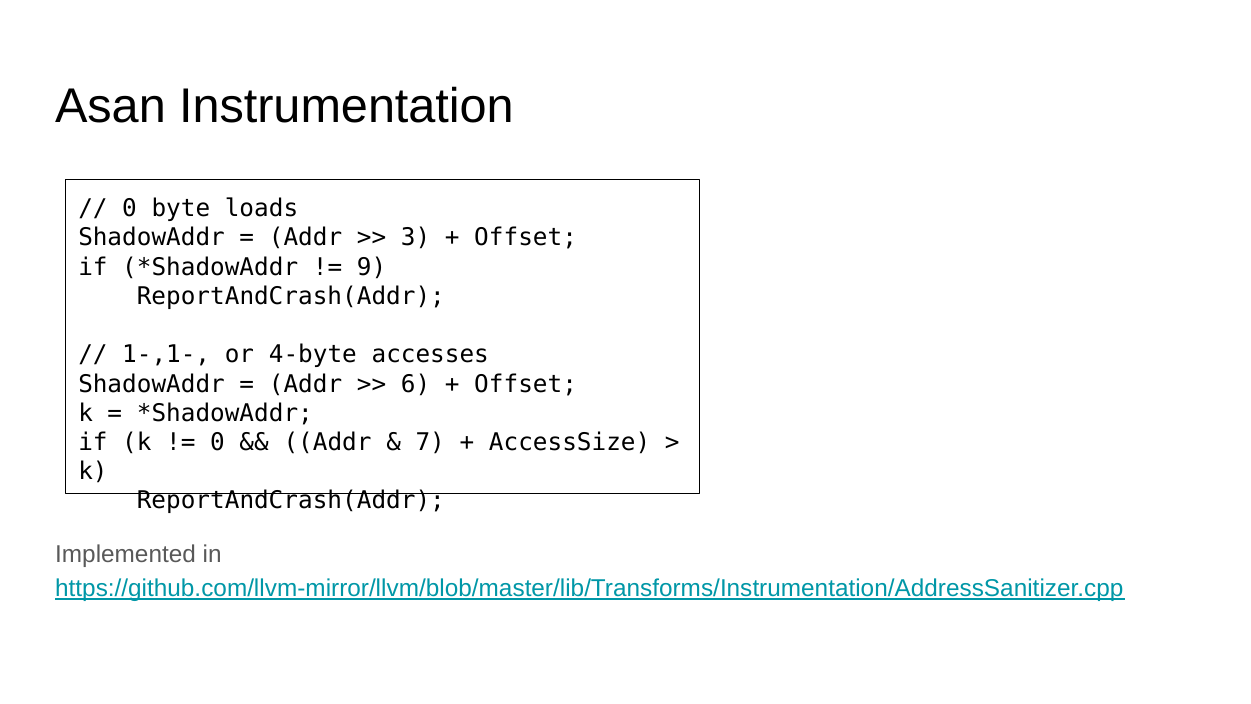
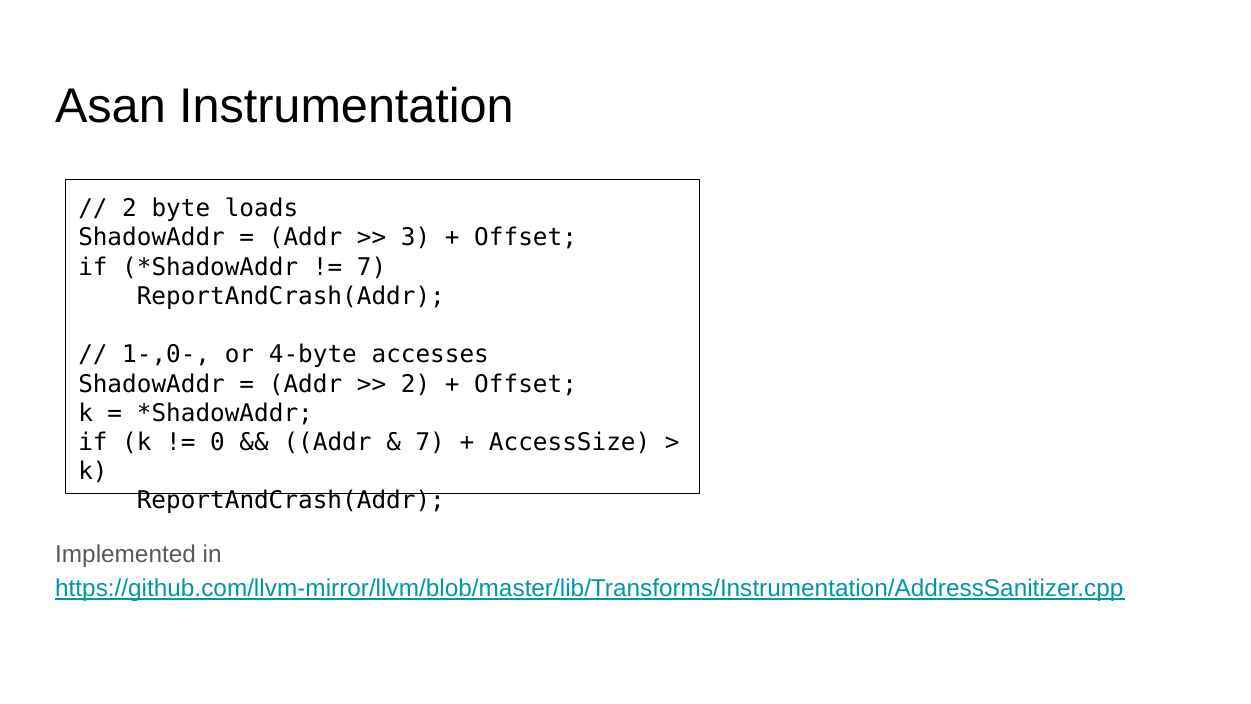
0: 0 -> 2 (130, 209)
9: 9 -> 7 (372, 267)
1-,1-: 1-,1- -> 1-,0- (166, 355)
6: 6 -> 2 (416, 384)
